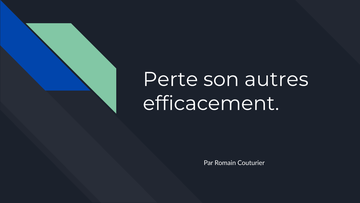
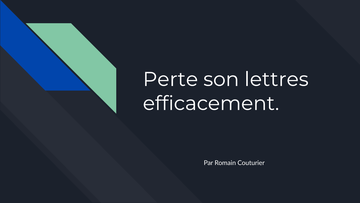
autres: autres -> lettres (276, 79)
